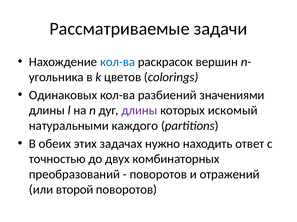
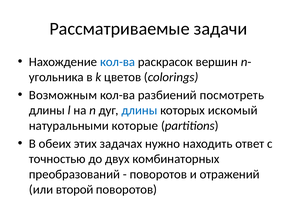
Одинаковых: Одинаковых -> Возможным (63, 95)
значениями: значениями -> посмотреть (232, 95)
длины colour: purple -> blue (139, 111)
каждого: каждого -> которые (135, 126)
